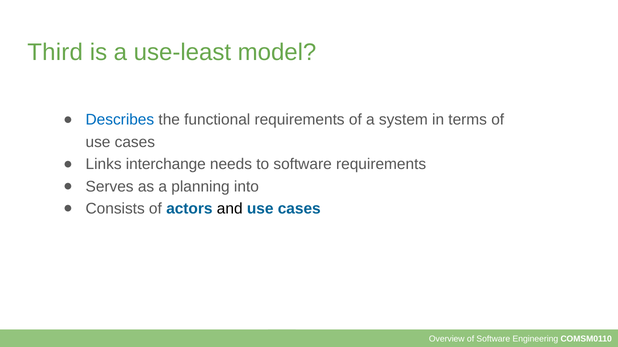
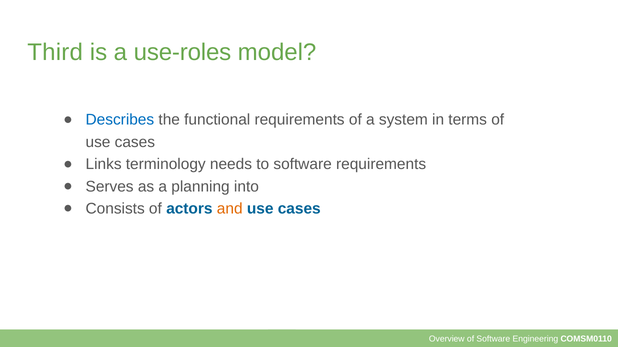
use-least: use-least -> use-roles (182, 52)
interchange: interchange -> terminology (166, 165)
and colour: black -> orange (230, 209)
